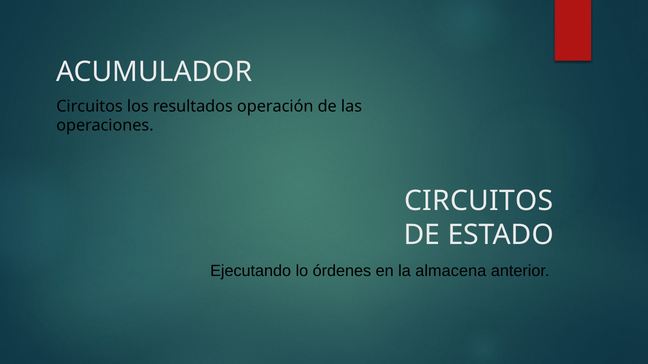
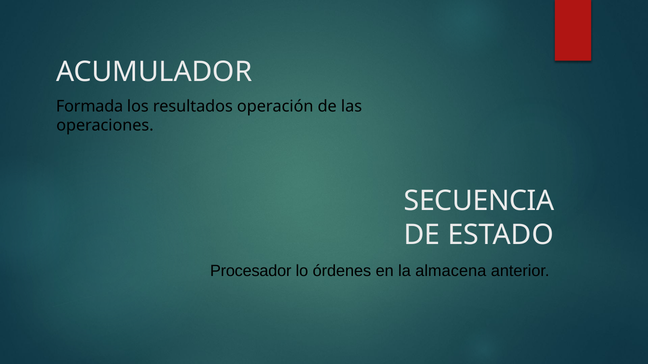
Circuitos: Circuitos -> Formada (90, 106)
CIRCUITOS: CIRCUITOS -> SECUENCIA (479, 201)
Ejecutando: Ejecutando -> Procesador (251, 271)
